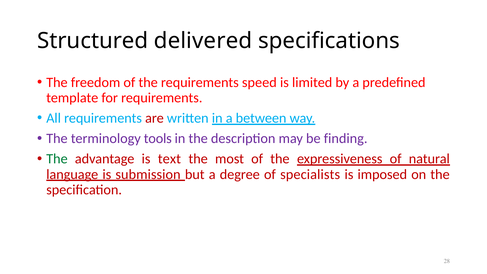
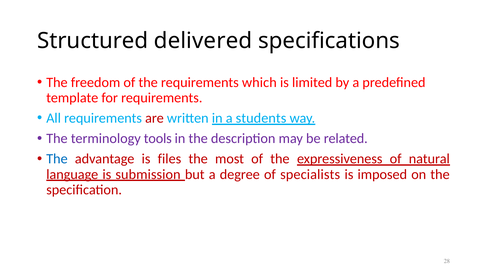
speed: speed -> which (259, 82)
between: between -> students (261, 118)
finding: finding -> related (346, 139)
The colour: green -> blue (57, 159)
text: text -> files (169, 159)
